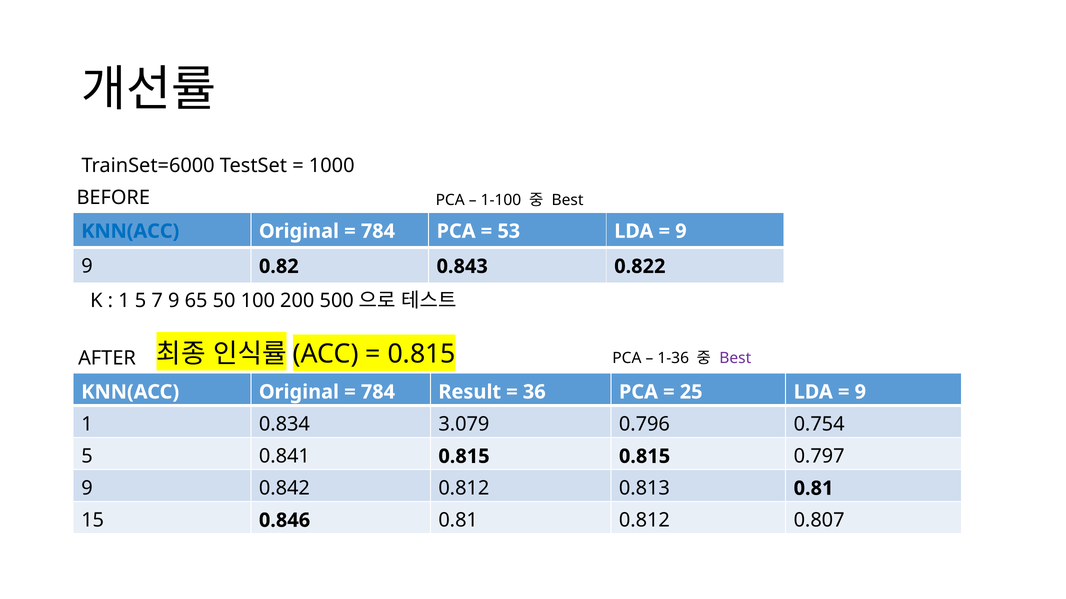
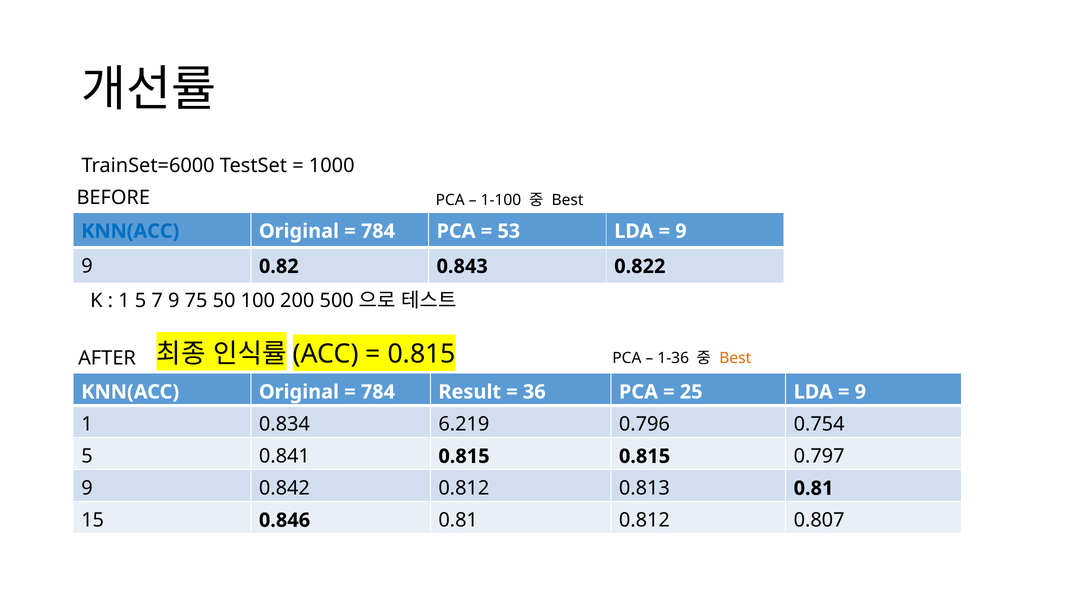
65: 65 -> 75 (196, 301)
Best colour: purple -> orange (735, 358)
3.079: 3.079 -> 6.219 (464, 425)
